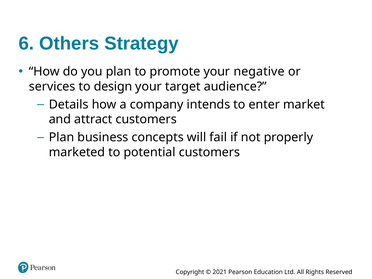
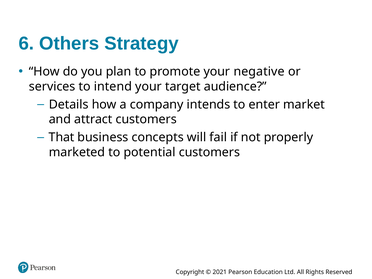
design: design -> intend (113, 87)
Plan: Plan -> That (62, 137)
